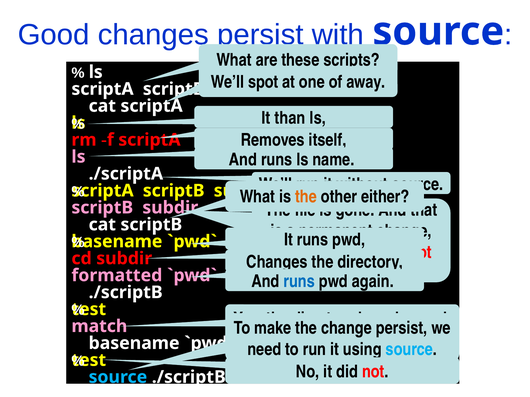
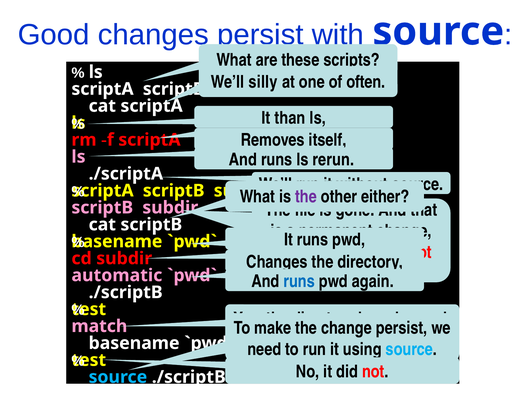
spot: spot -> silly (263, 82)
away: away -> often (366, 82)
name: name -> rerun (333, 160)
the colour: orange -> purple (306, 197)
formatted: formatted -> automatic (117, 276)
